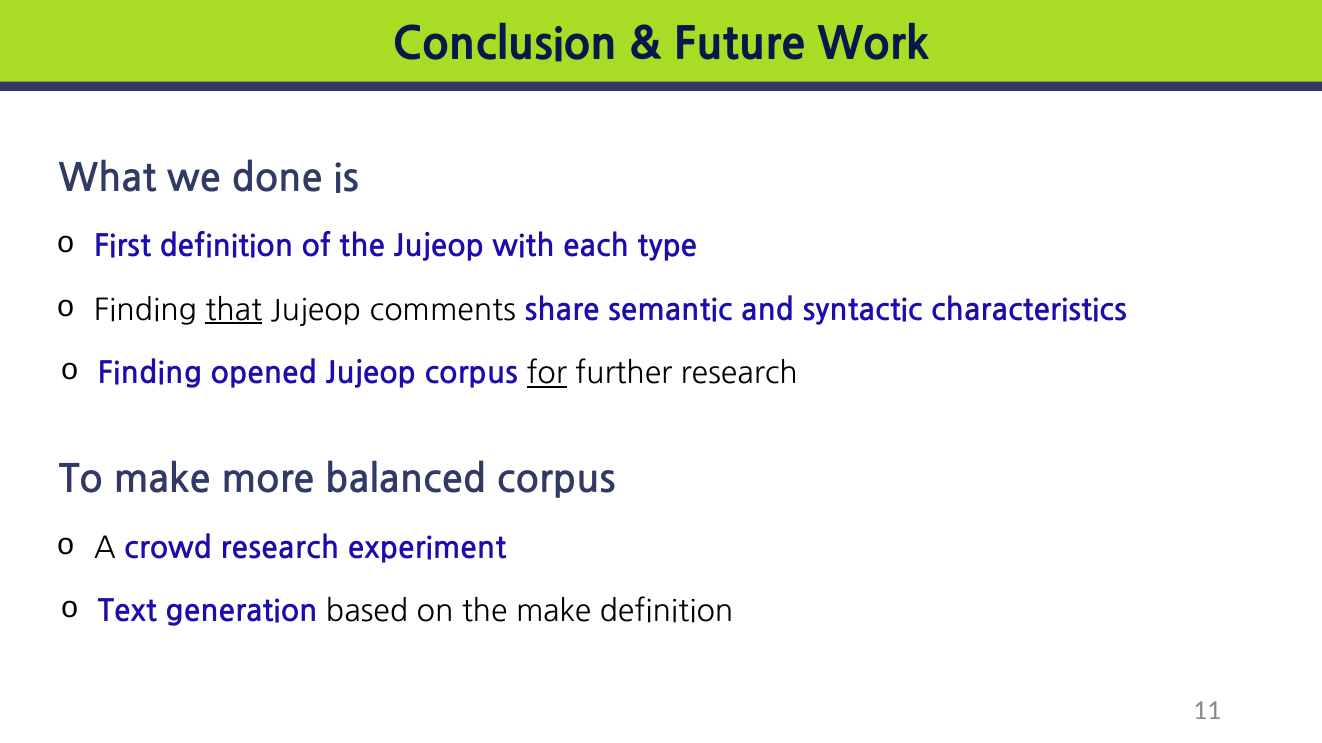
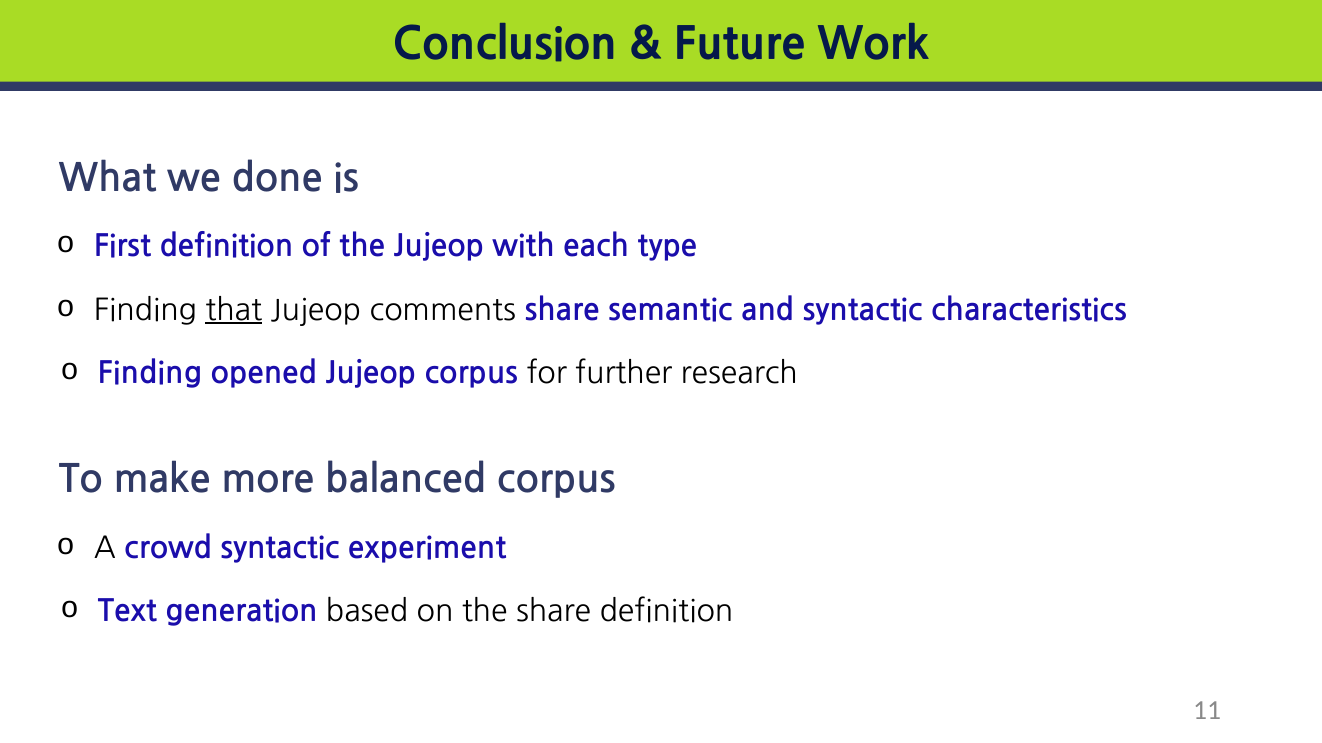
for underline: present -> none (547, 374)
crowd research: research -> syntactic (280, 549)
the make: make -> share (554, 612)
